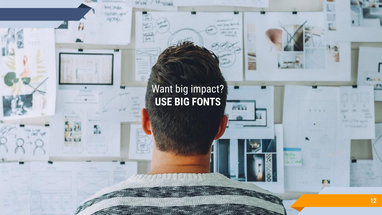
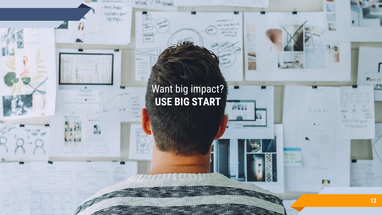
FONTS: FONTS -> START (206, 102)
